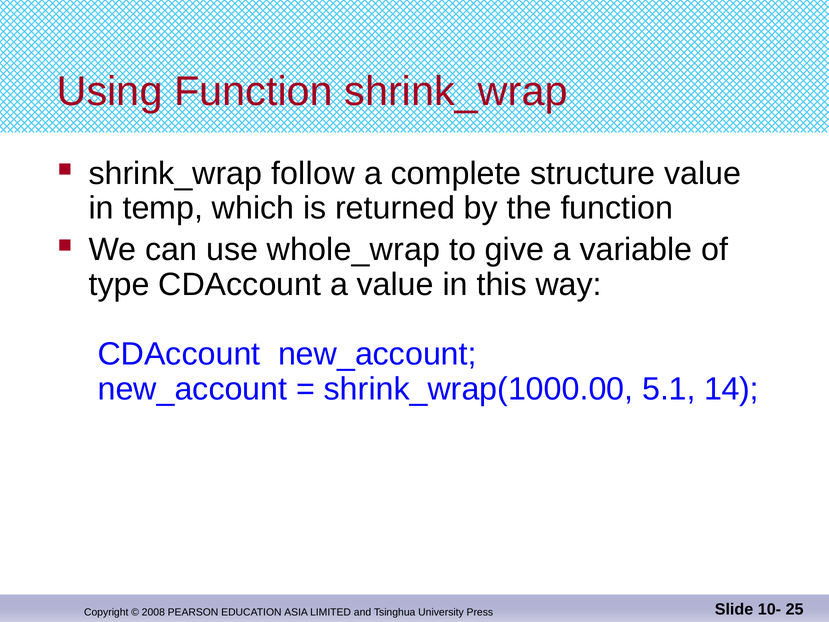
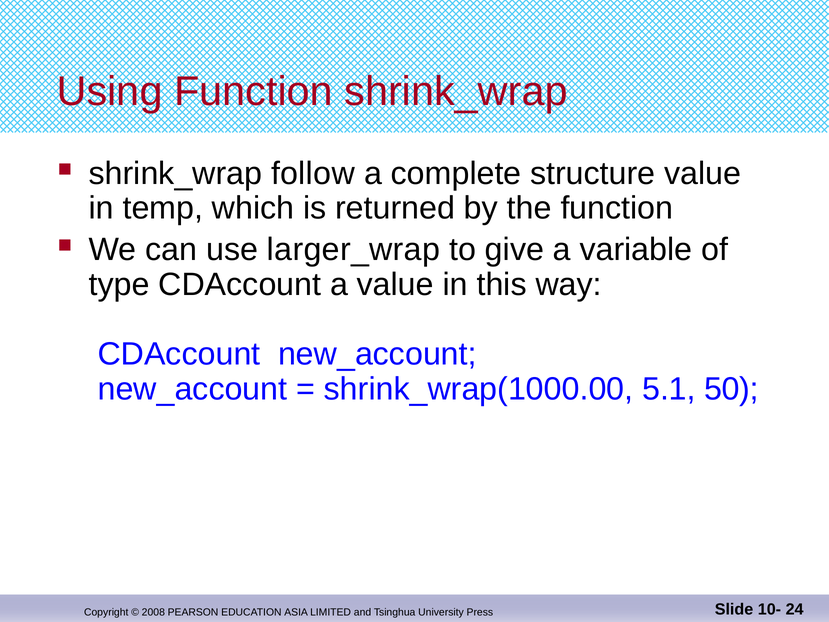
whole_wrap: whole_wrap -> larger_wrap (353, 249)
14: 14 -> 50 (731, 389)
25: 25 -> 24 (795, 609)
